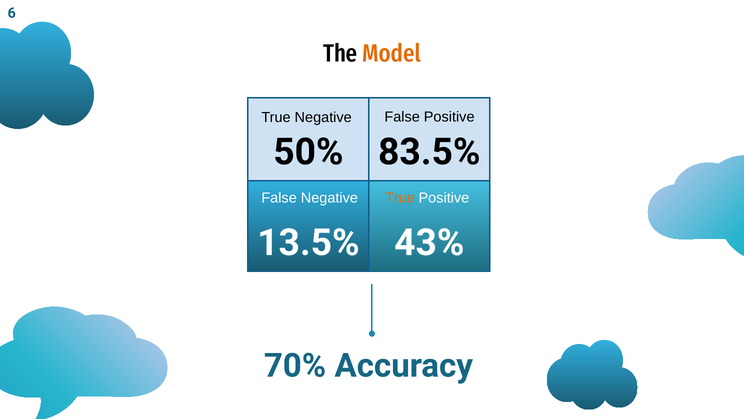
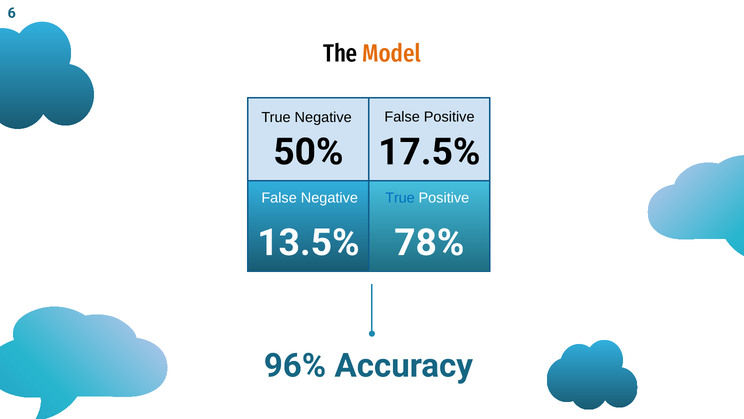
83.5%: 83.5% -> 17.5% (429, 152)
True colour: orange -> blue (400, 198)
43%: 43% -> 78% (429, 242)
70%: 70% -> 96% (295, 365)
